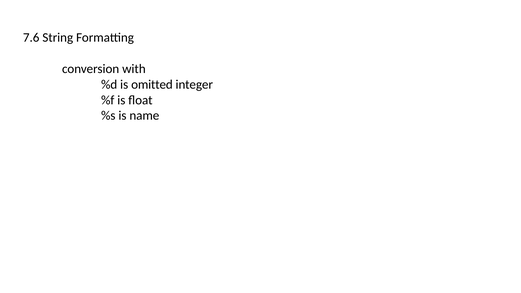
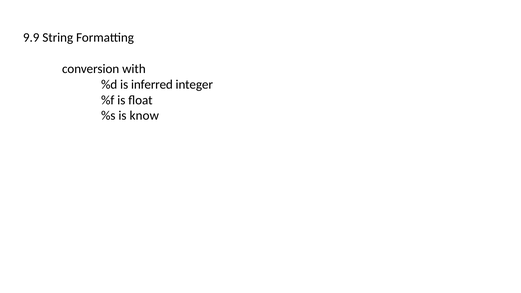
7.6: 7.6 -> 9.9 (31, 38)
omitted: omitted -> inferred (152, 84)
name: name -> know (144, 116)
